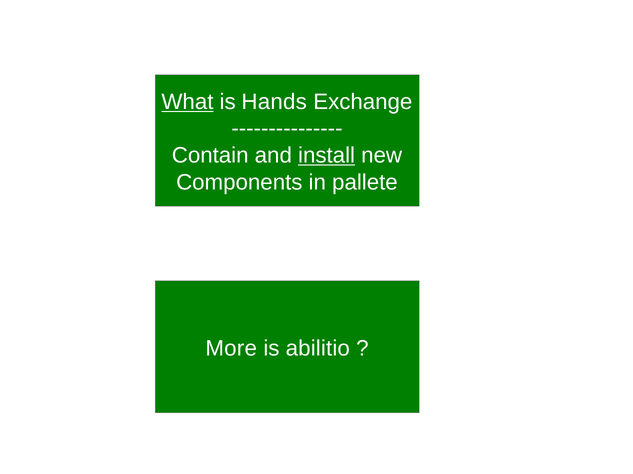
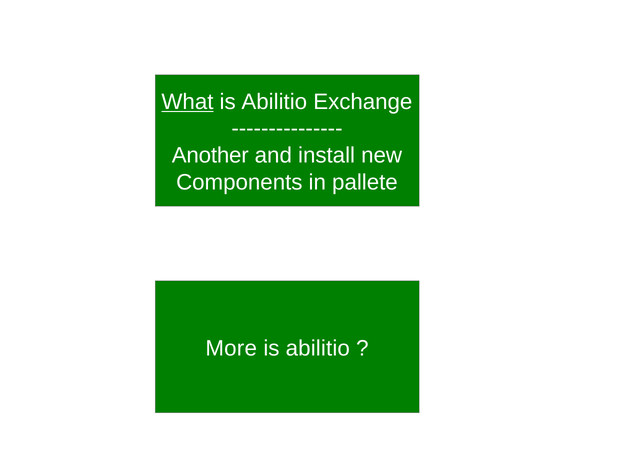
Hands: Hands -> Abilitio (274, 102)
Contain: Contain -> Another (210, 156)
install underline: present -> none (327, 156)
